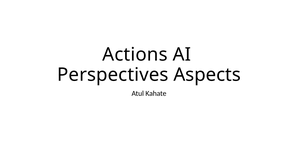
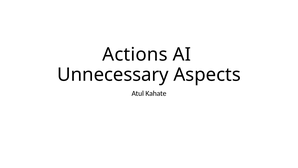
Perspectives: Perspectives -> Unnecessary (113, 74)
